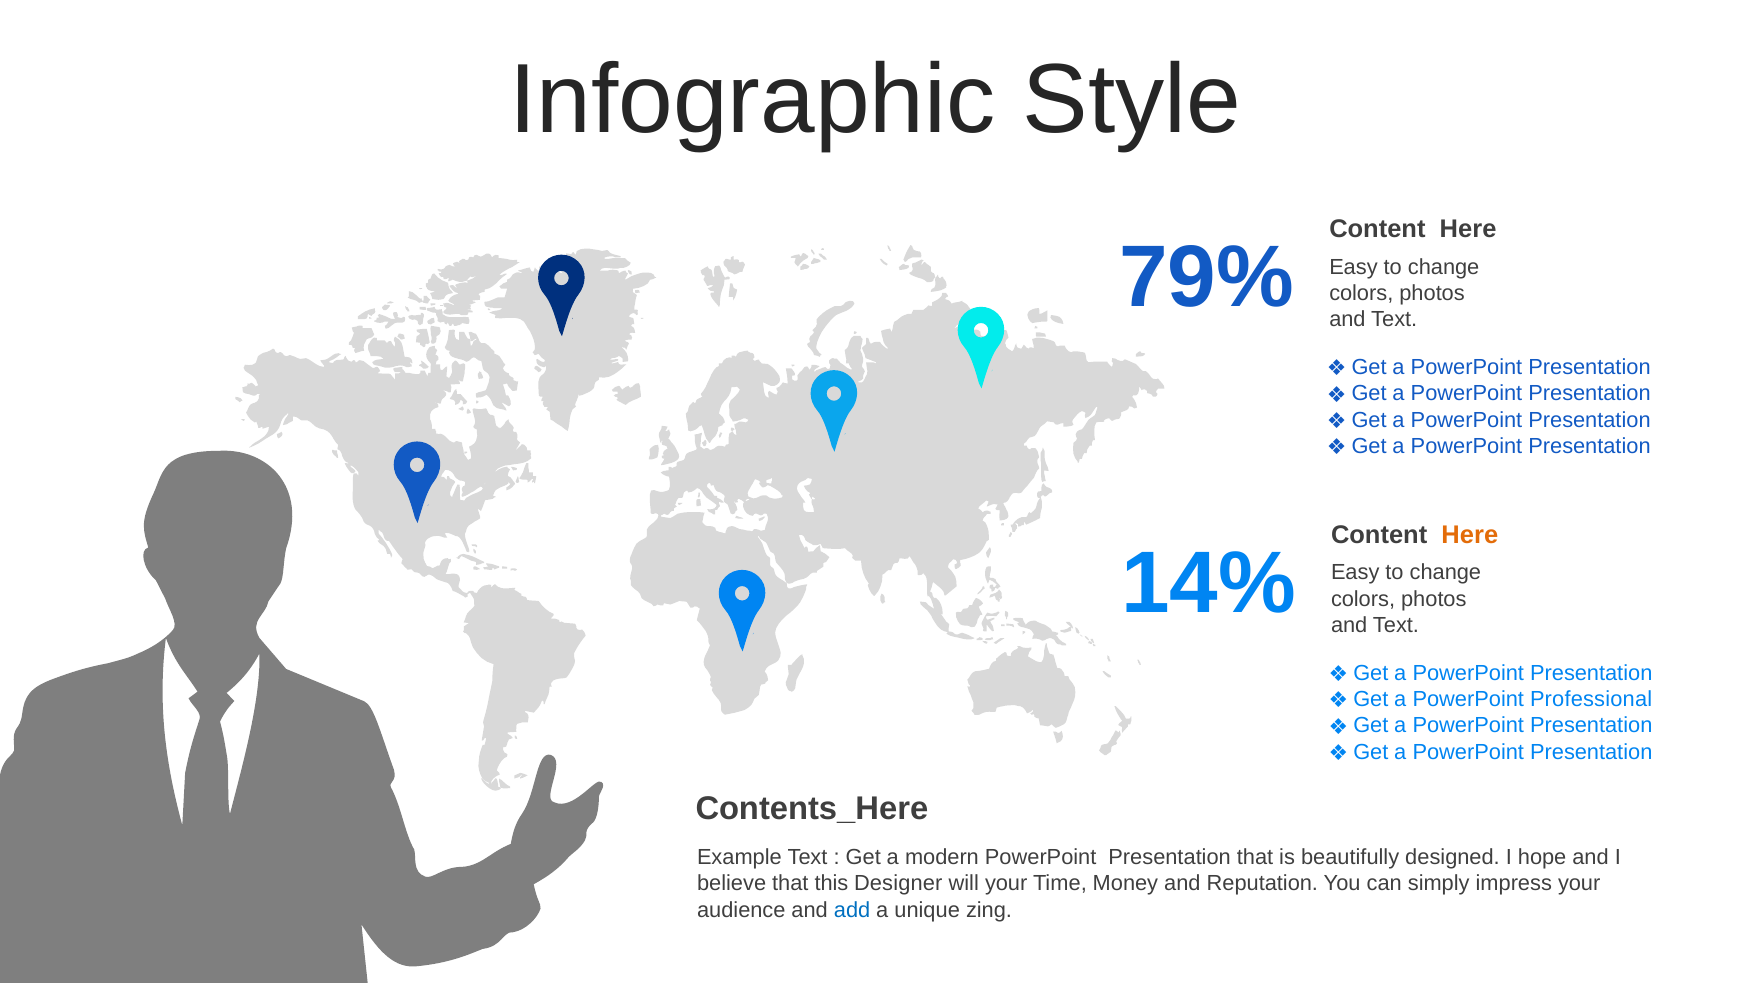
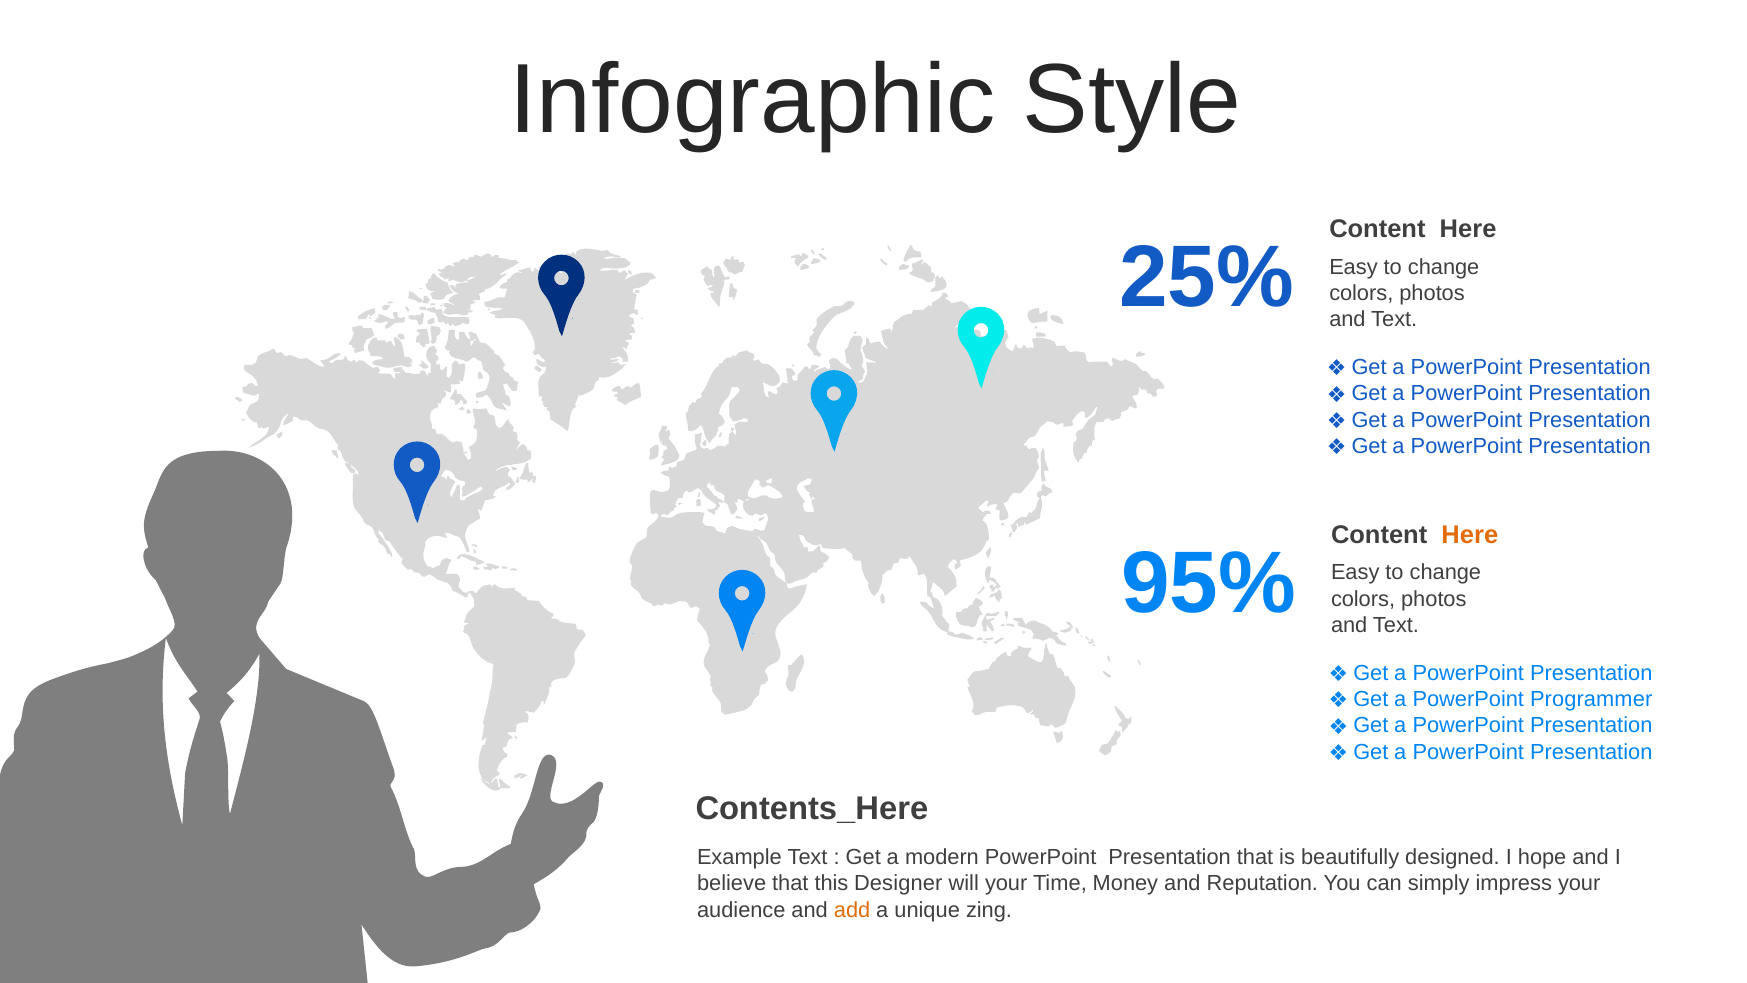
79%: 79% -> 25% (1207, 278)
14%: 14% -> 95% (1208, 584)
Professional: Professional -> Programmer (1591, 699)
add colour: blue -> orange (852, 910)
